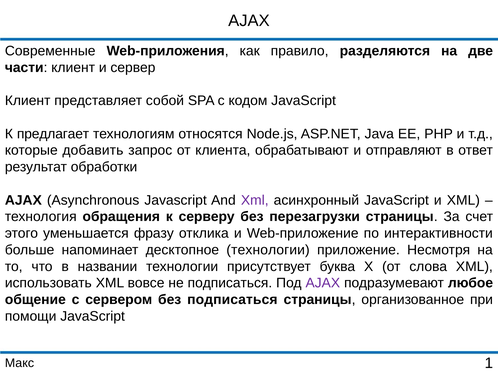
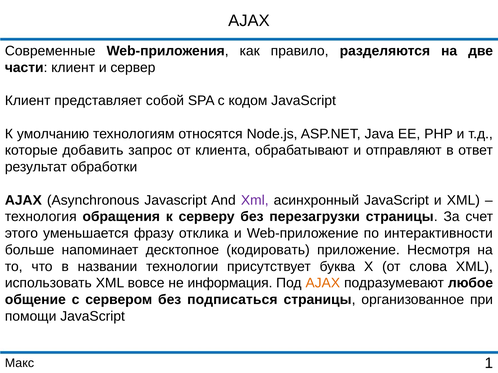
предлагает: предлагает -> умолчанию (53, 134)
десктопное технологии: технологии -> кодировать (268, 250)
не подписаться: подписаться -> информация (230, 283)
AJAX colour: purple -> orange (323, 283)
